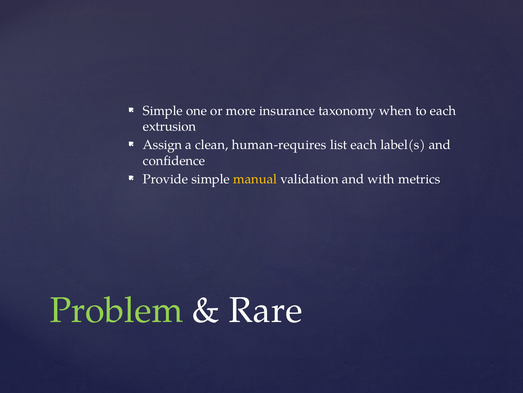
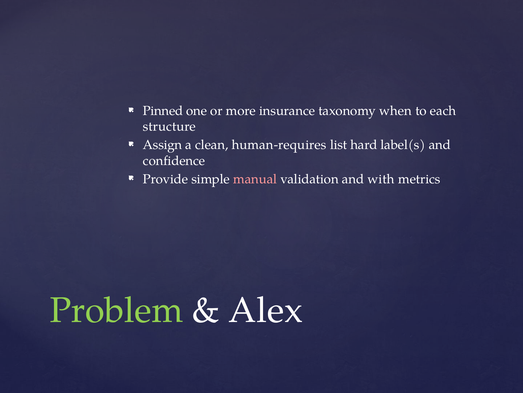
Simple: Simple -> Pinned (163, 111)
extrusion: extrusion -> structure (169, 126)
list each: each -> hard (364, 145)
manual colour: yellow -> pink (255, 179)
Rare: Rare -> Alex (266, 310)
